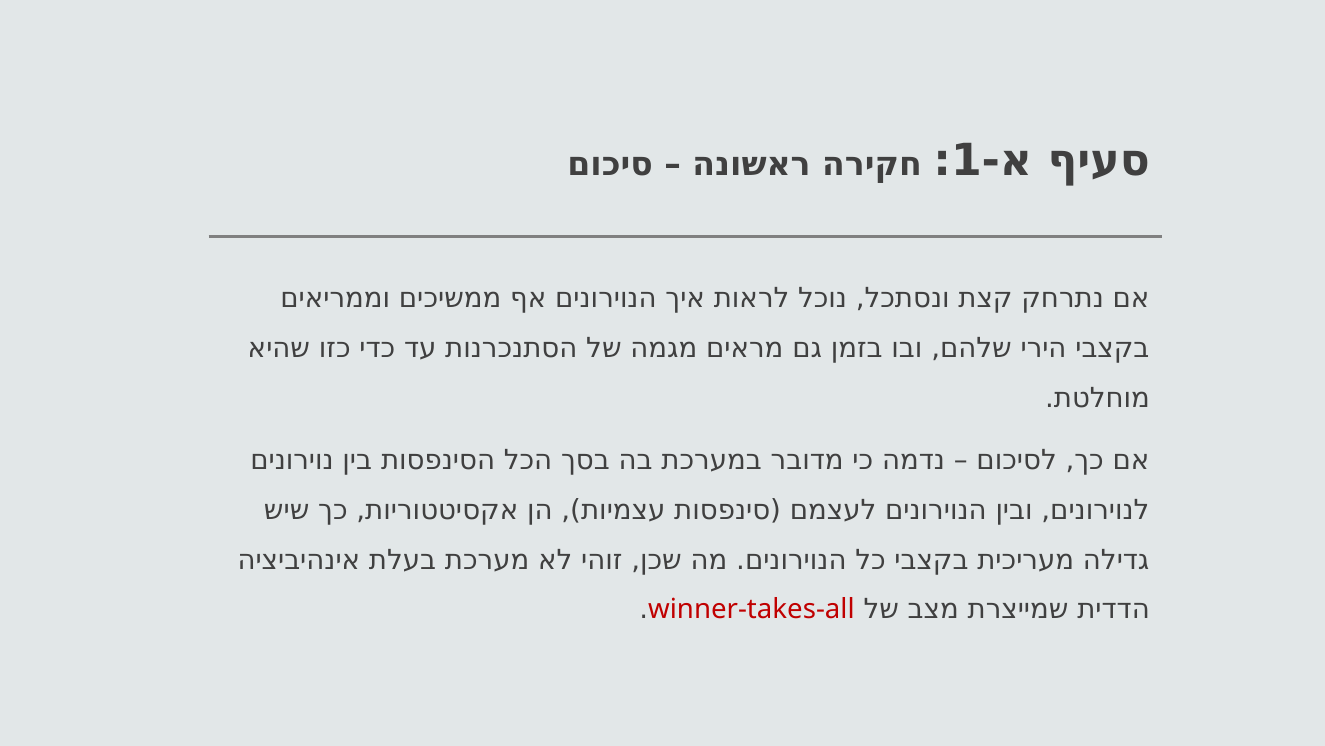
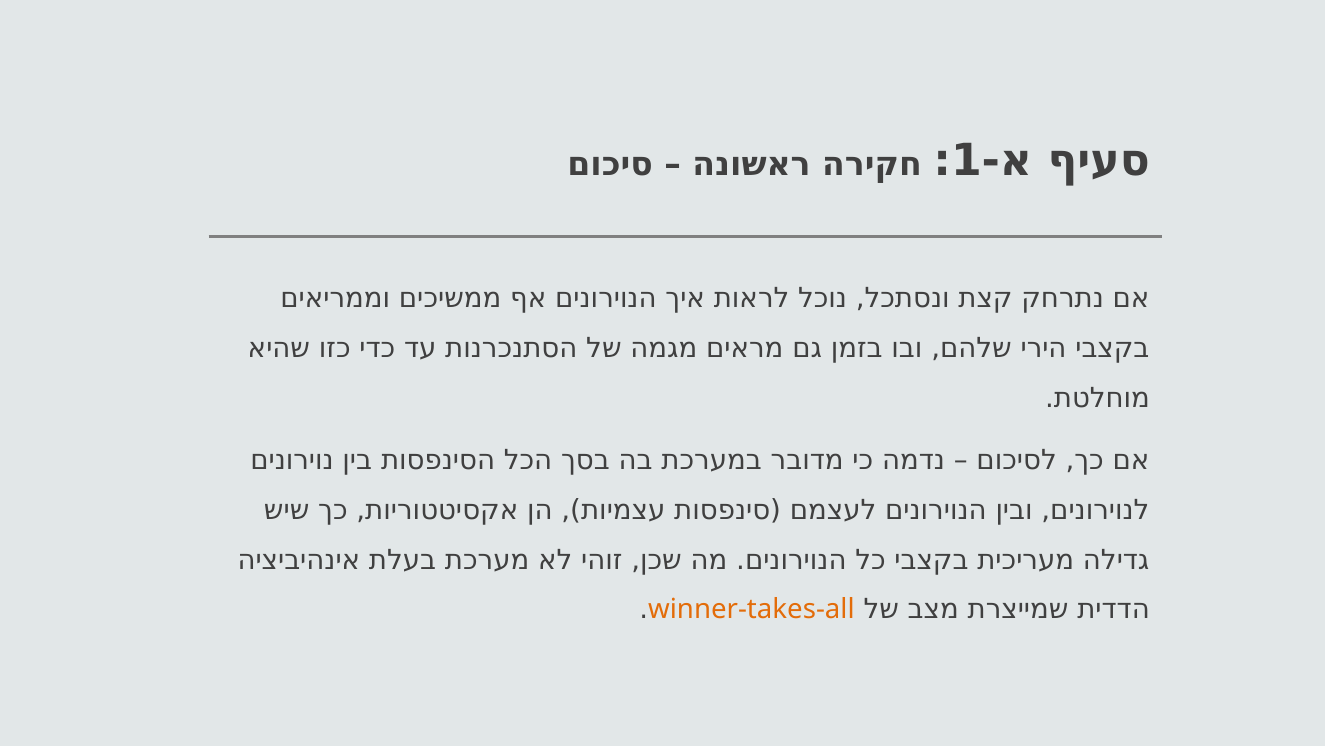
winner-takes-all colour: red -> orange (751, 609)
